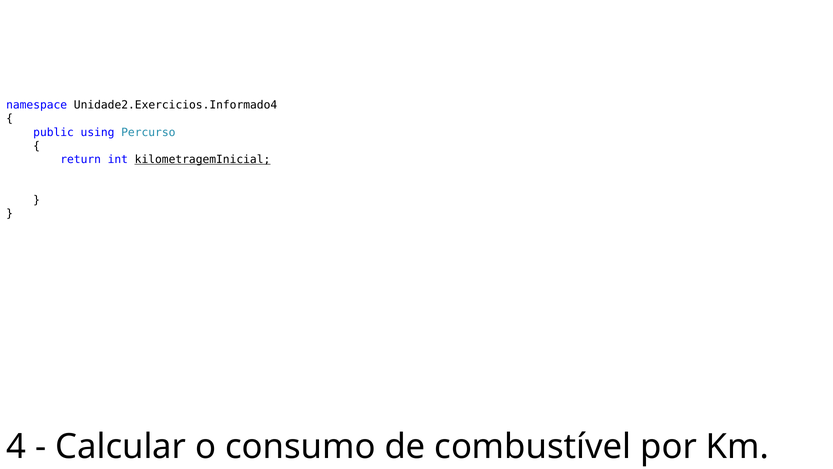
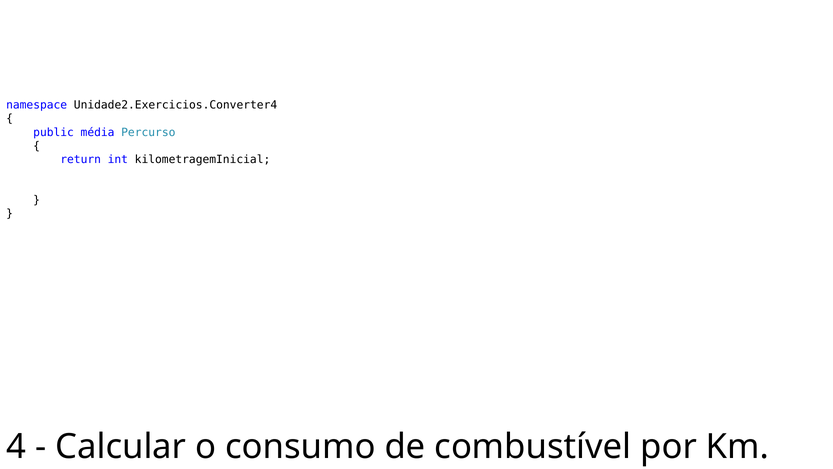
Unidade2.Exercicios.Informado4: Unidade2.Exercicios.Informado4 -> Unidade2.Exercicios.Converter4 (176, 105)
using: using -> média (98, 132)
kilometragemInicial underline: present -> none (203, 159)
